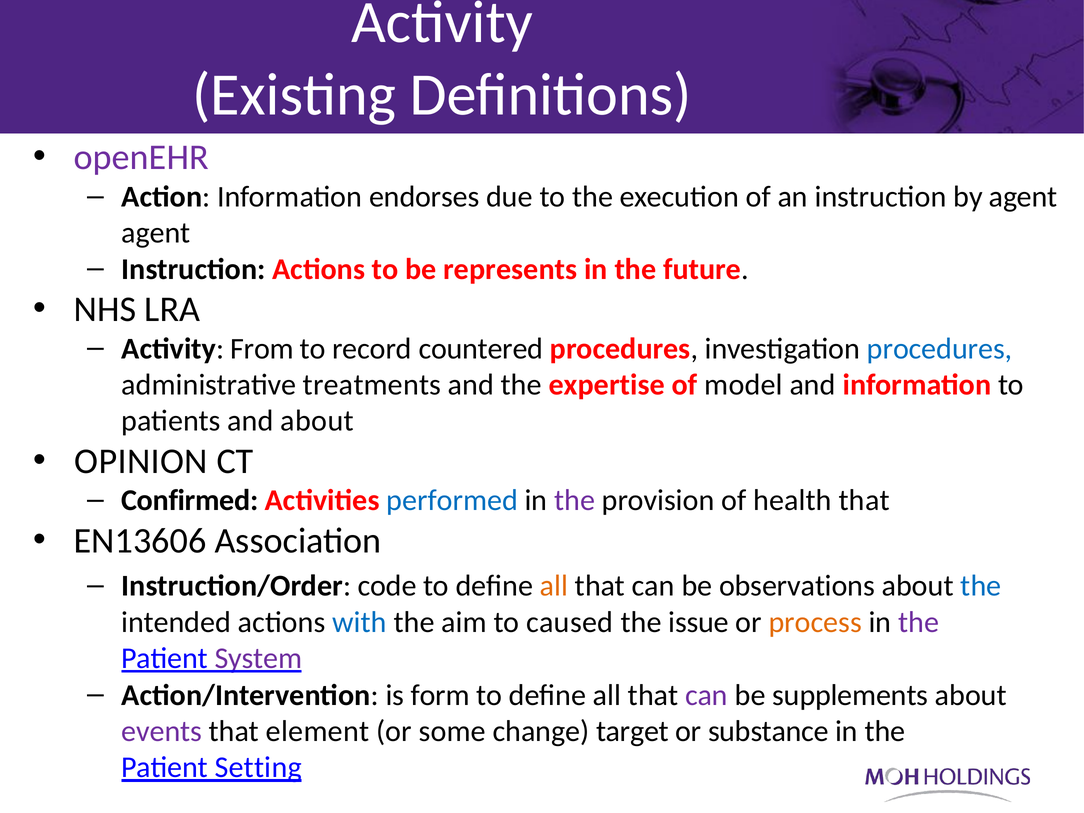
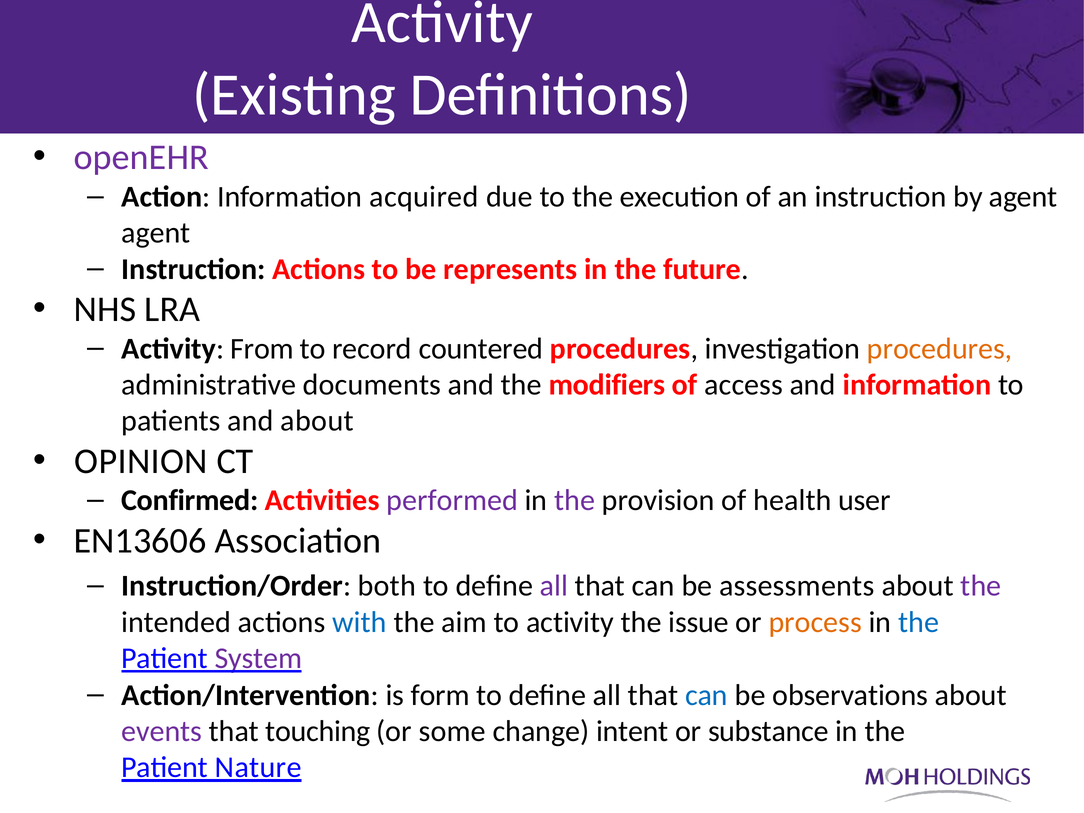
endorses: endorses -> acquired (424, 197)
procedures colour: blue -> orange (940, 349)
treatments: treatments -> documents (372, 385)
expertise: expertise -> modifiers (607, 385)
model: model -> access (744, 385)
performed colour: blue -> purple (452, 500)
health that: that -> user (864, 500)
code: code -> both (387, 586)
all colour: orange -> purple (554, 586)
observations: observations -> assessments (797, 586)
the colour: blue -> purple (981, 586)
to caused: caused -> activity (570, 622)
the colour: purple -> blue (919, 622)
can colour: purple -> blue (706, 695)
supplements: supplements -> observations (850, 695)
element: element -> touching (318, 731)
target: target -> intent (632, 731)
Setting: Setting -> Nature (258, 767)
